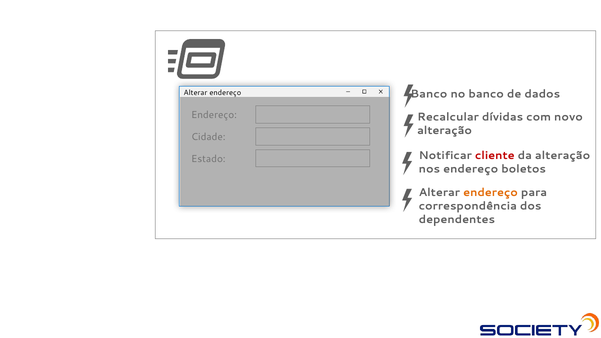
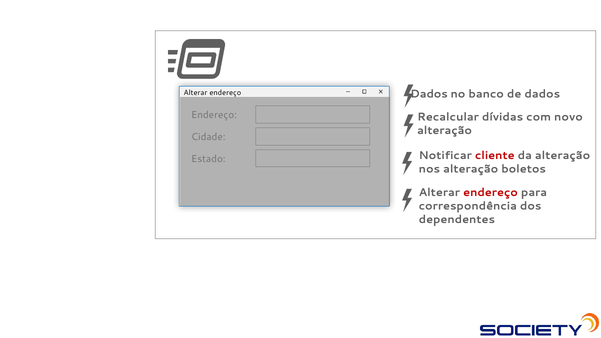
Banco: Banco -> Dados (429, 94)
nos endereço: endereço -> alteração (471, 169)
endereço colour: orange -> red (491, 192)
